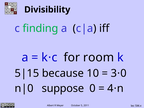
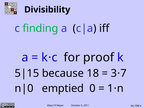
room: room -> proof (99, 57)
10: 10 -> 18 (93, 73)
0: 0 -> 7 (123, 73)
suppose: suppose -> emptied (63, 88)
4: 4 -> 1 (110, 88)
